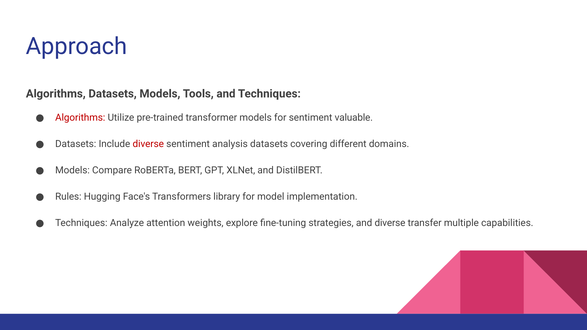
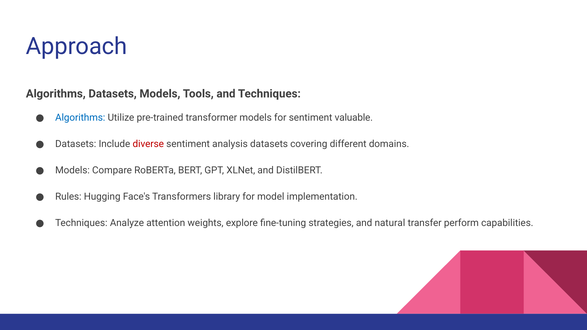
Algorithms colour: red -> blue (80, 118)
and diverse: diverse -> natural (390, 223)
multiple: multiple -> perform (461, 223)
